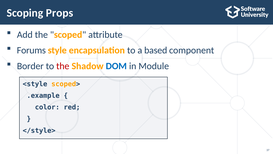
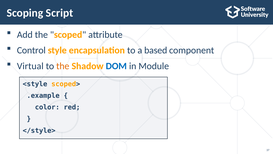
Props: Props -> Script (60, 13)
Forums: Forums -> Control (31, 50)
Border: Border -> Virtual (30, 66)
the colour: red -> orange (63, 66)
